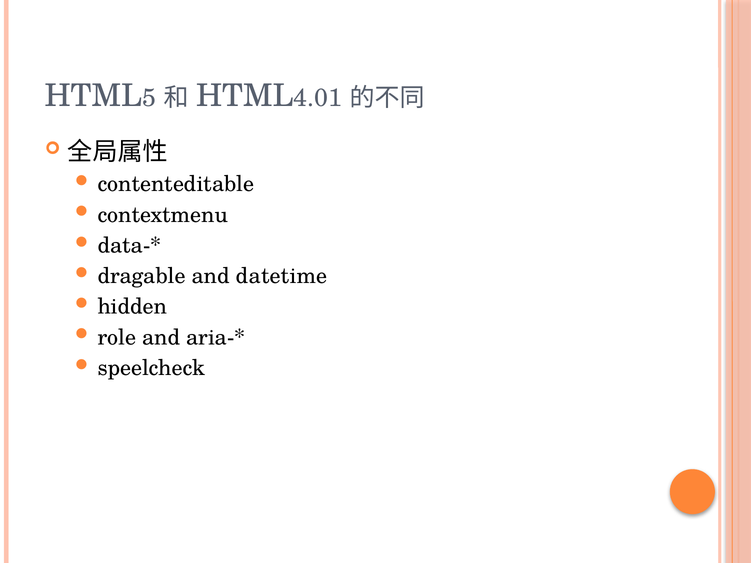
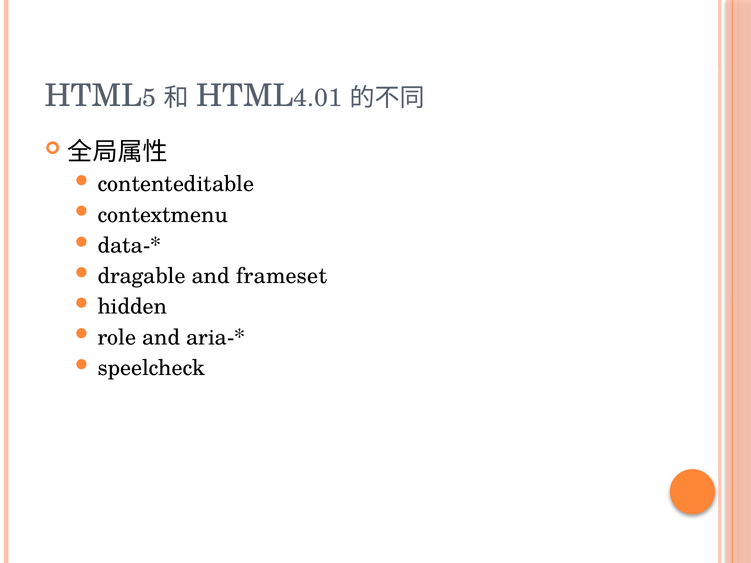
datetime: datetime -> frameset (282, 276)
